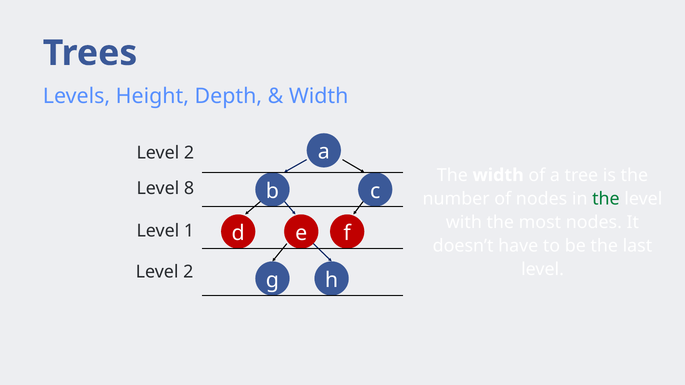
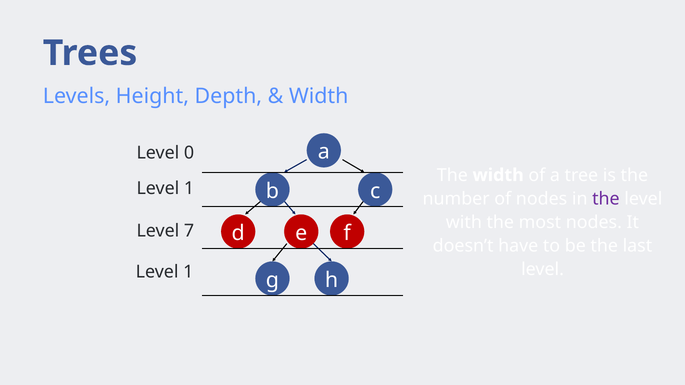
2: 2 -> 0 (189, 153)
8: 8 -> 1 (189, 189)
the colour: green -> purple (606, 199)
1: 1 -> 7 (189, 231)
2: 2 -> 1 (188, 272)
